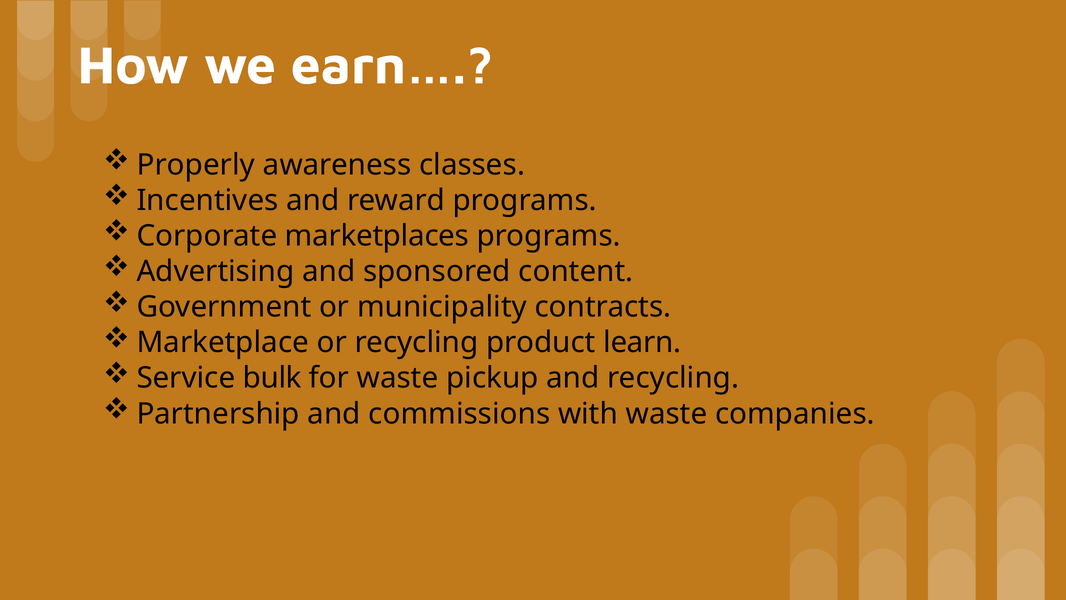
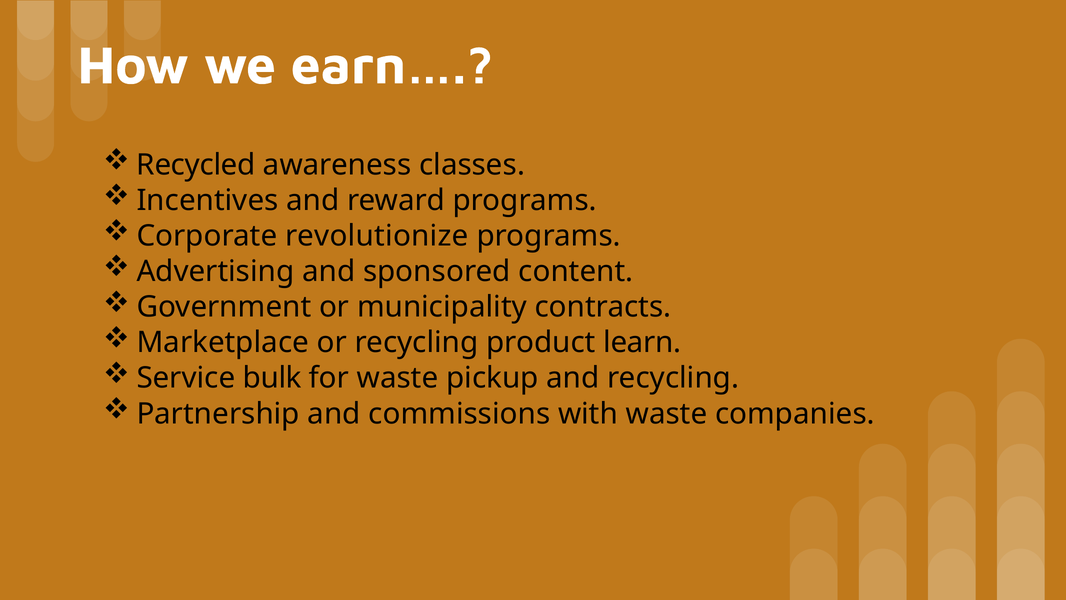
Properly: Properly -> Recycled (196, 165)
marketplaces: marketplaces -> revolutionize (377, 236)
